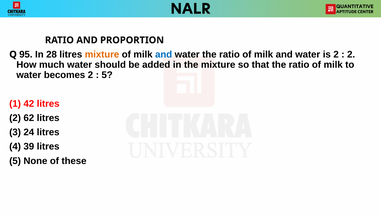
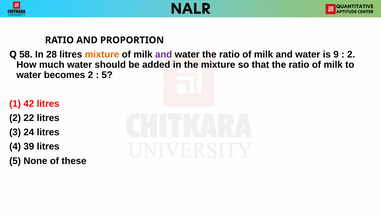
95: 95 -> 58 (26, 54)
and colour: blue -> purple (164, 54)
is 2: 2 -> 9 (336, 54)
62: 62 -> 22 (29, 118)
